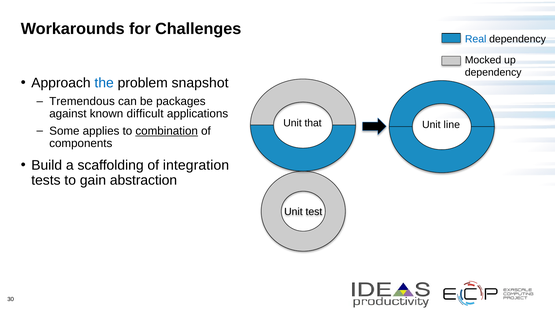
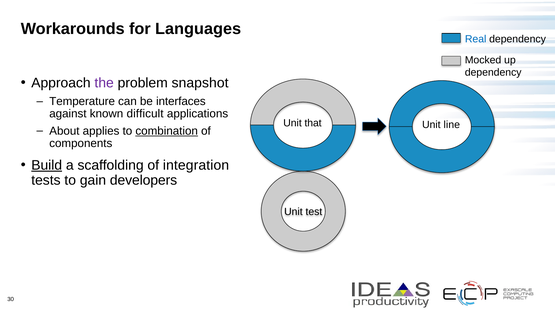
Challenges: Challenges -> Languages (198, 29)
the colour: blue -> purple (104, 83)
Tremendous: Tremendous -> Temperature (82, 101)
packages: packages -> interfaces (181, 101)
Some: Some -> About (64, 131)
Build underline: none -> present (47, 165)
abstraction: abstraction -> developers (144, 180)
